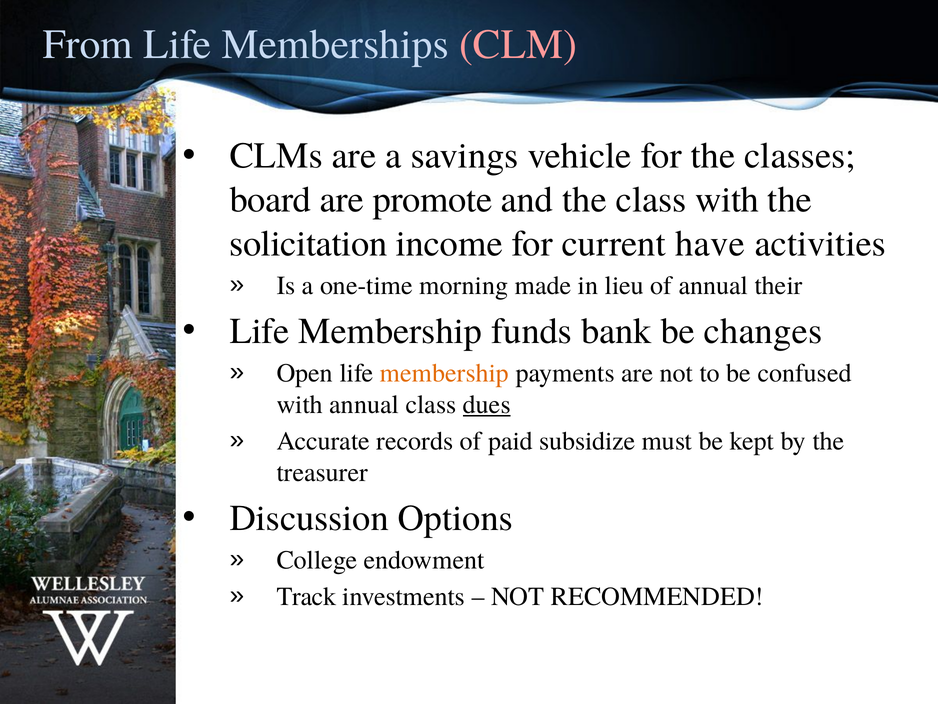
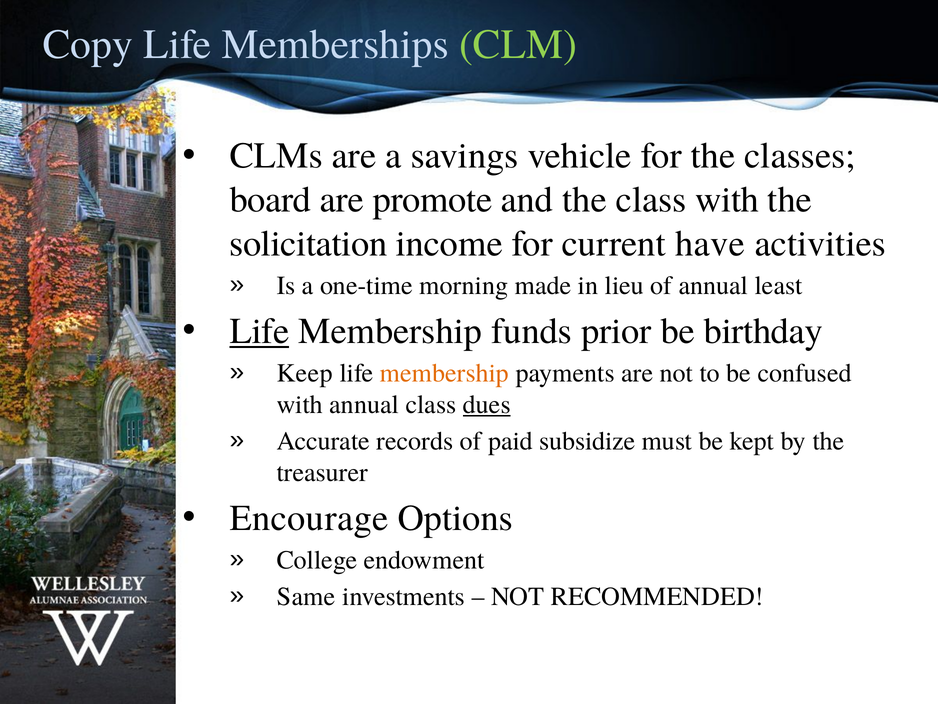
From: From -> Copy (88, 44)
CLM colour: pink -> light green (518, 44)
their: their -> least (779, 285)
Life underline: none -> present (260, 331)
bank: bank -> prior (616, 331)
changes: changes -> birthday (763, 331)
Open: Open -> Keep (305, 373)
Discussion: Discussion -> Encourage (309, 518)
Track: Track -> Same (306, 596)
